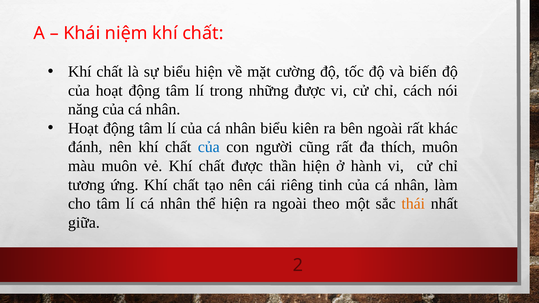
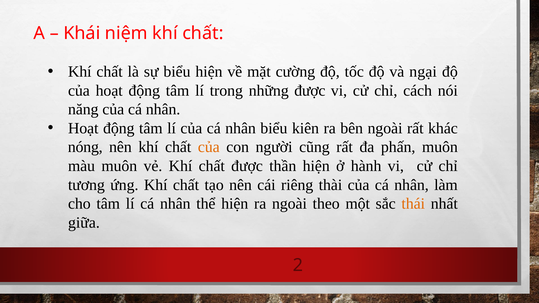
biến: biến -> ngại (423, 72)
đánh: đánh -> nóng (85, 147)
của colour: blue -> orange (209, 147)
thích: thích -> phấn (398, 147)
tinh: tinh -> thài (330, 185)
